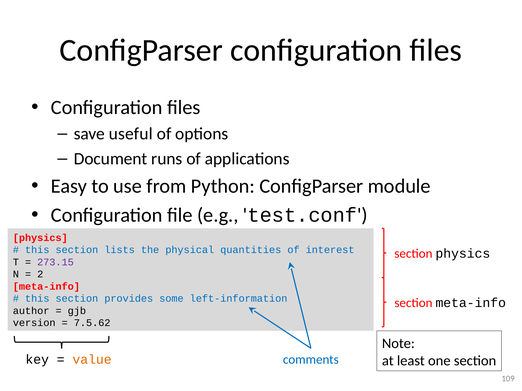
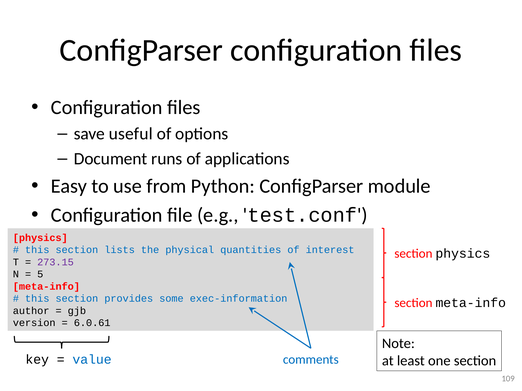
2: 2 -> 5 (40, 275)
left-information: left-information -> exec-information (239, 299)
7.5.62: 7.5.62 -> 6.0.61 (92, 323)
value colour: orange -> blue (92, 360)
